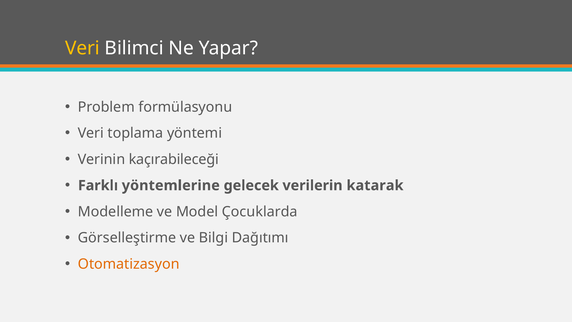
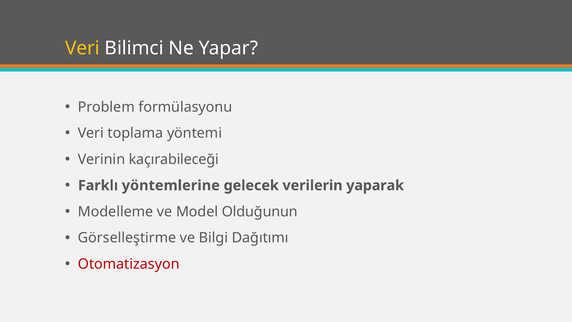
katarak: katarak -> yaparak (375, 185)
Çocuklarda: Çocuklarda -> Olduğunun (260, 212)
Otomatizasyon colour: orange -> red (129, 264)
